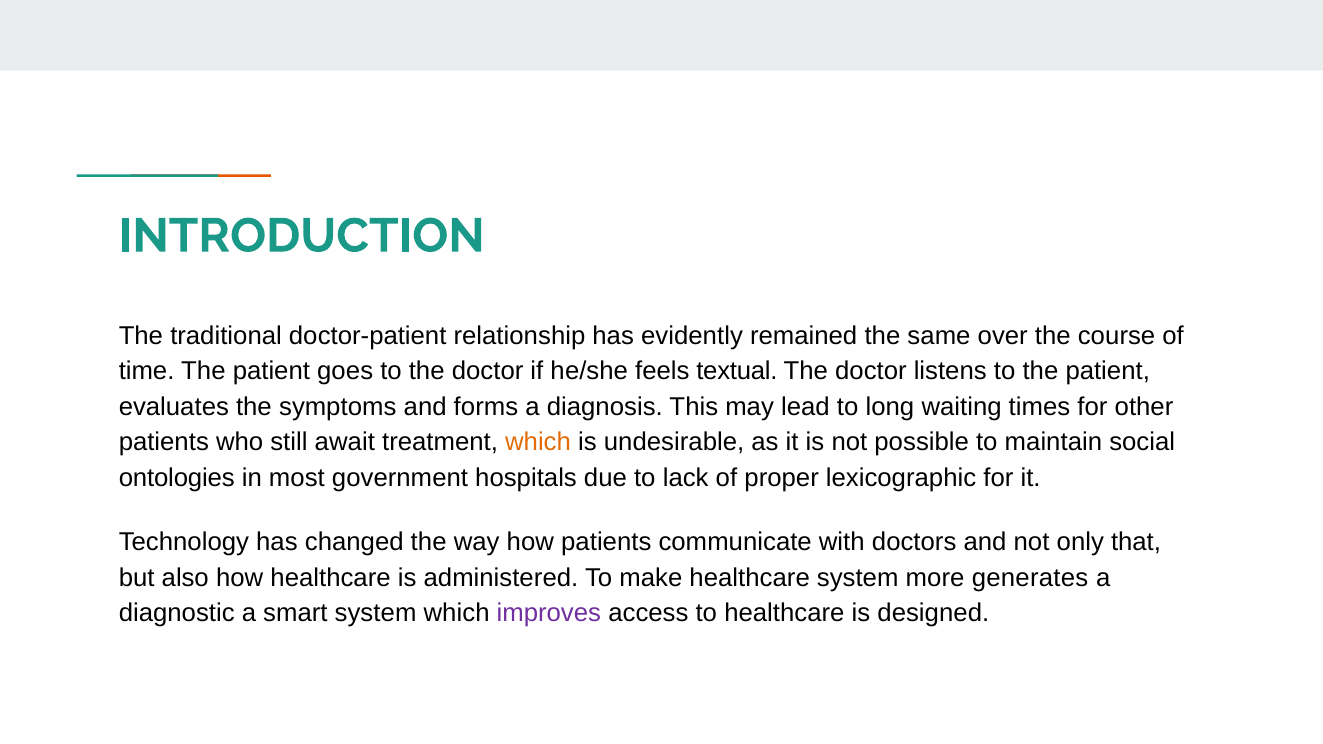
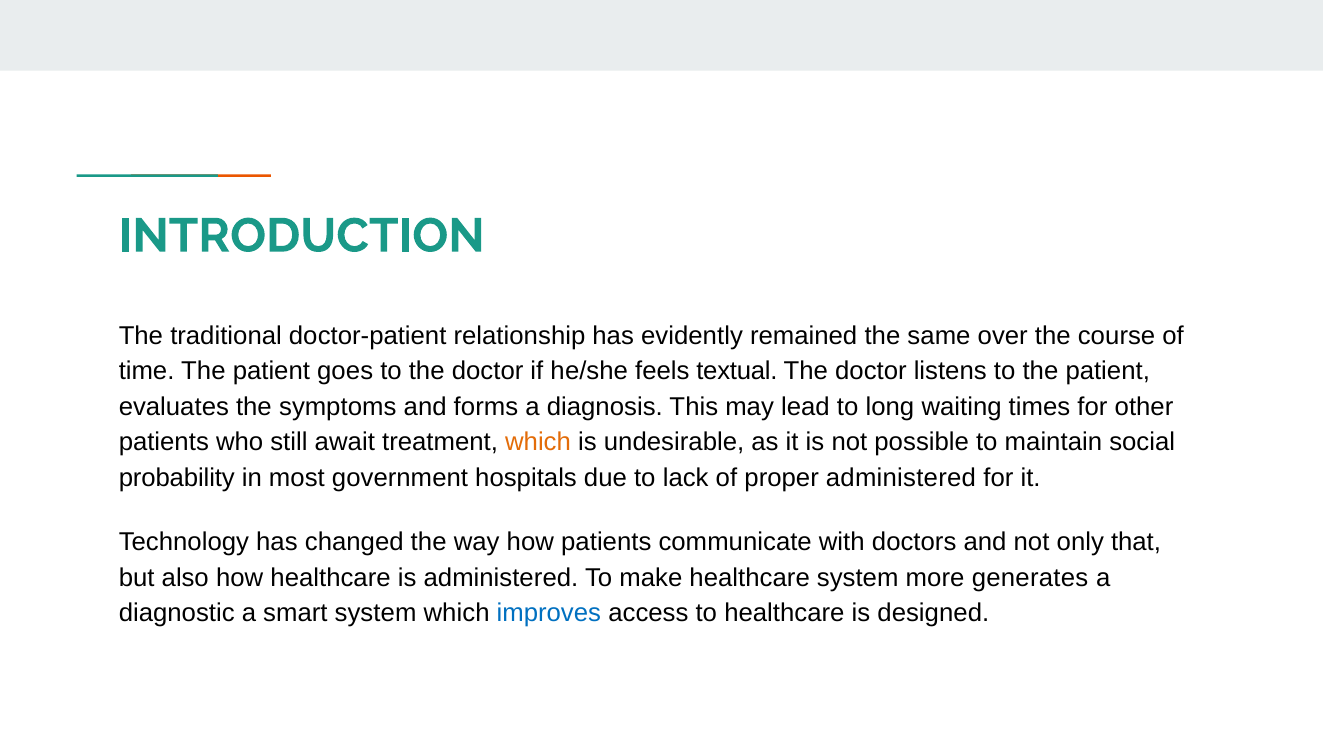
ontologies: ontologies -> probability (177, 478)
proper lexicographic: lexicographic -> administered (901, 478)
improves colour: purple -> blue (549, 614)
